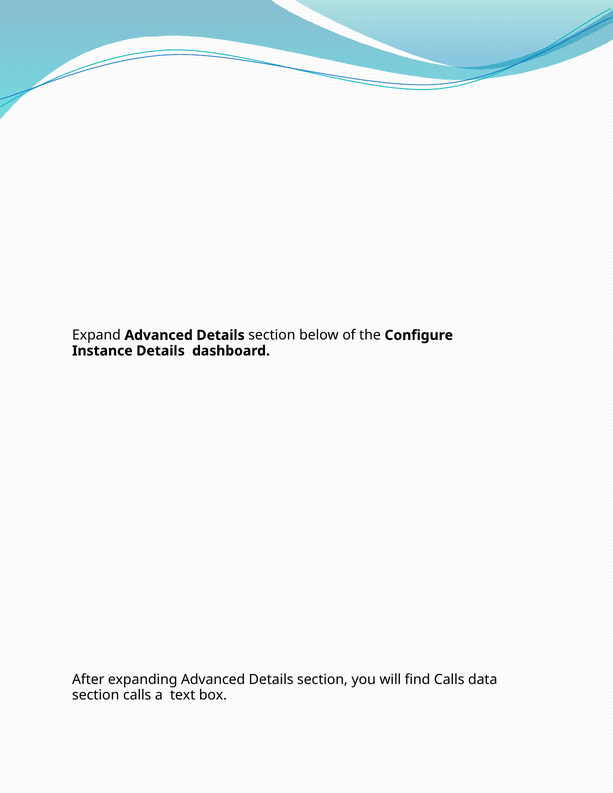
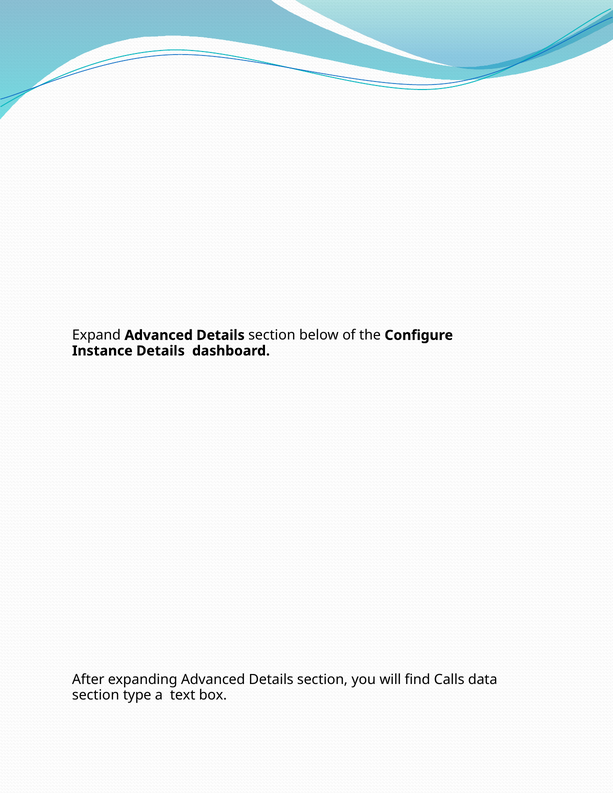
section calls: calls -> type (137, 696)
